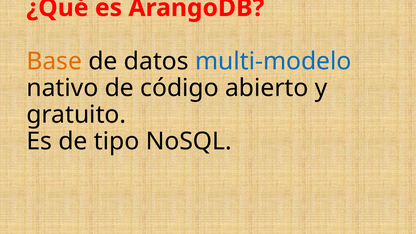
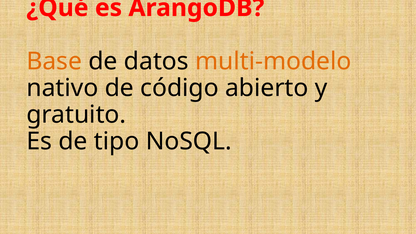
multi-modelo colour: blue -> orange (273, 61)
